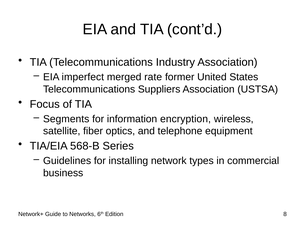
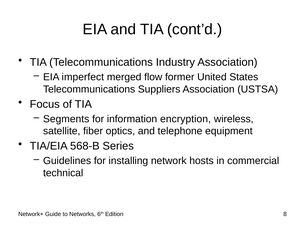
rate: rate -> flow (153, 77)
types: types -> hosts (202, 161)
business: business -> technical (63, 173)
